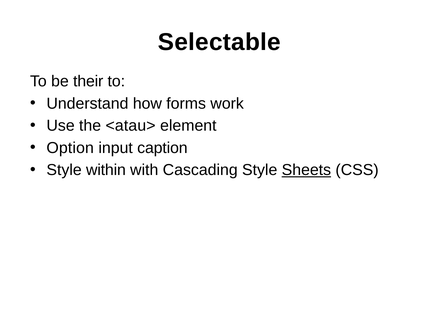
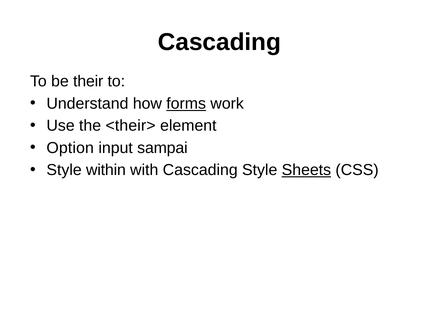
Selectable: Selectable -> Cascading (219, 42)
forms underline: none -> present (186, 104)
<atau>: <atau> -> <their> (131, 126)
caption: caption -> sampai (162, 148)
